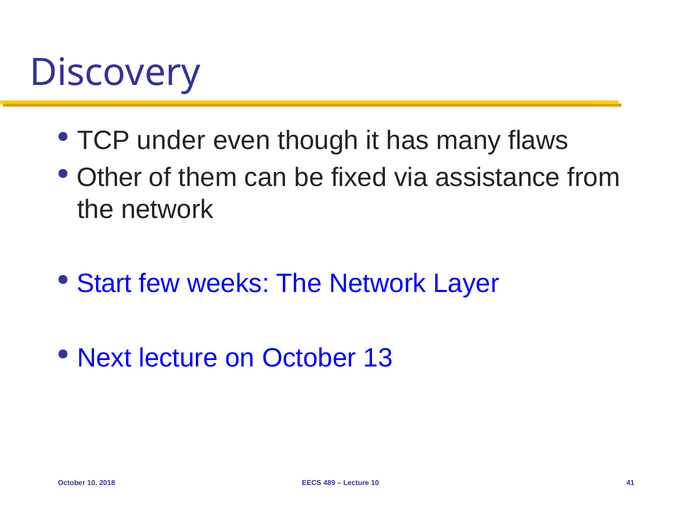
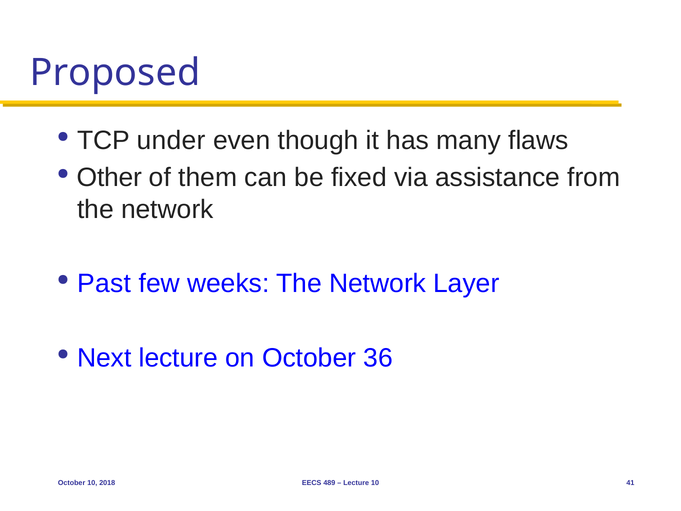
Discovery: Discovery -> Proposed (115, 73)
Start: Start -> Past (104, 283)
13: 13 -> 36 (378, 358)
